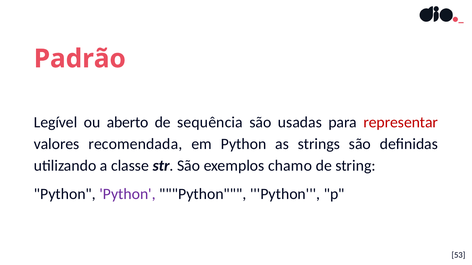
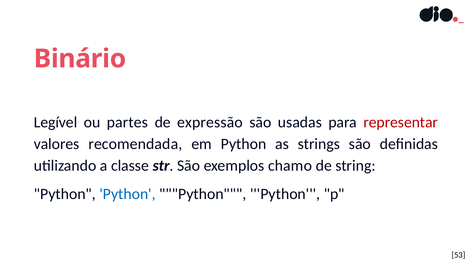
Padrão: Padrão -> Binário (80, 59)
aberto: aberto -> partes (127, 123)
sequência: sequência -> expressão (210, 123)
Python colour: purple -> blue (128, 194)
